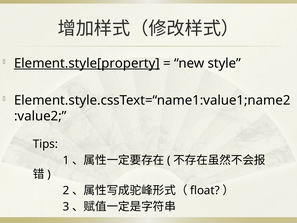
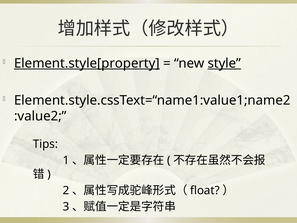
style underline: none -> present (224, 63)
